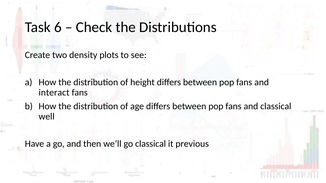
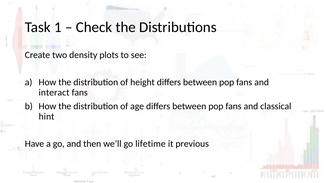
6: 6 -> 1 (58, 27)
well: well -> hint (47, 117)
go classical: classical -> lifetime (150, 144)
